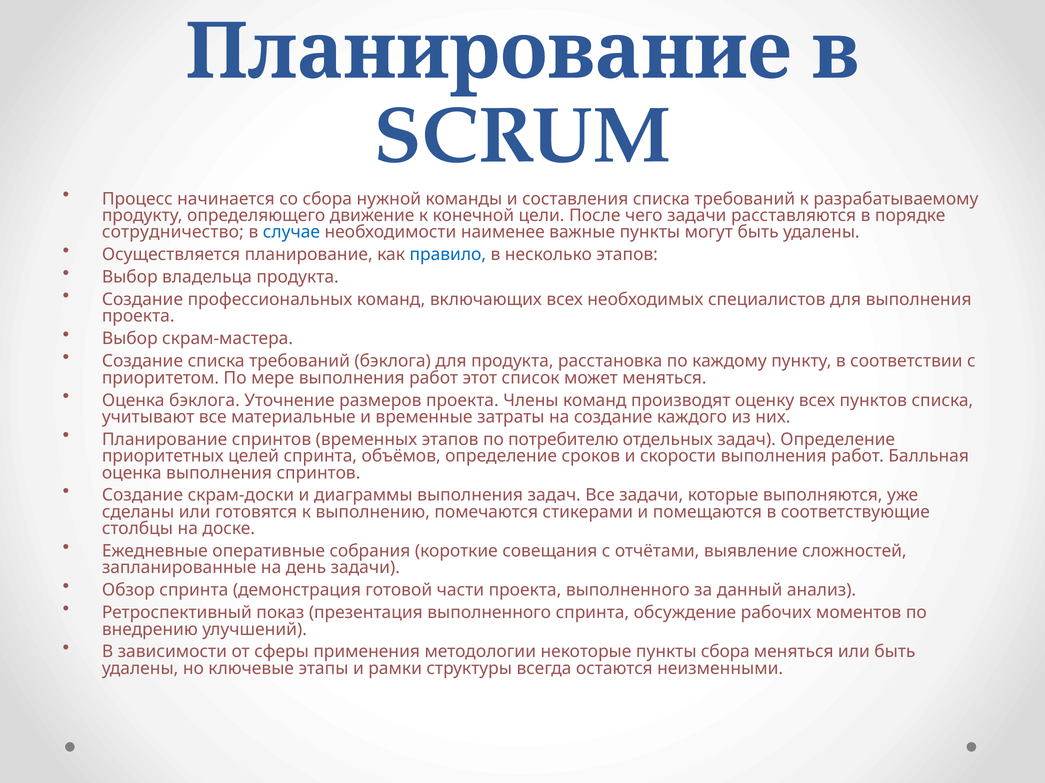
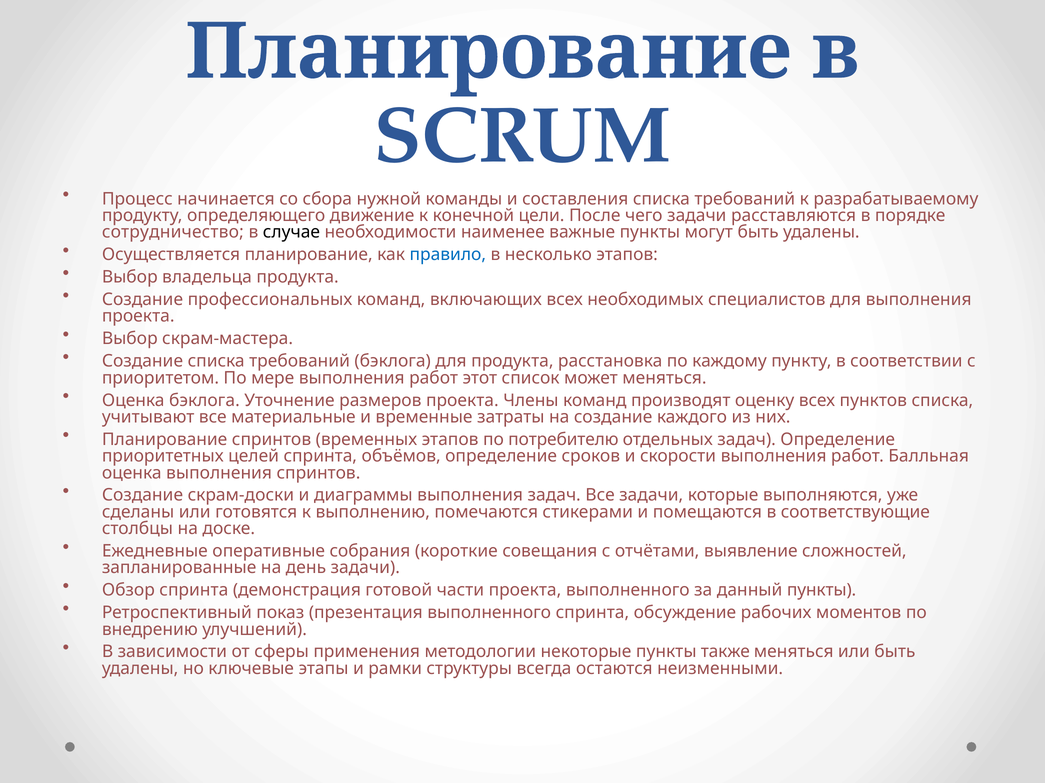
случае colour: blue -> black (291, 232)
данный анализ: анализ -> пункты (822, 591)
пункты сбора: сбора -> также (725, 652)
